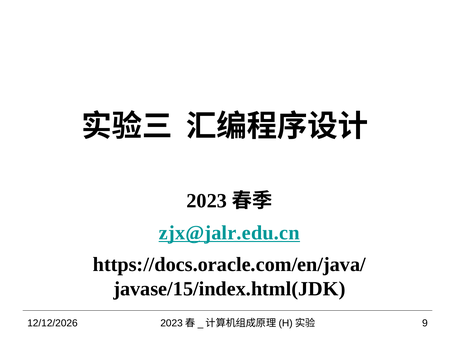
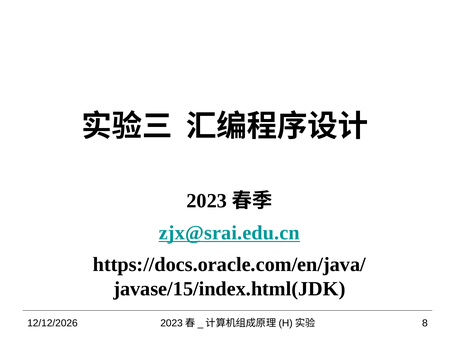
zjx@jalr.edu.cn: zjx@jalr.edu.cn -> zjx@srai.edu.cn (229, 233)
9: 9 -> 8 (425, 323)
